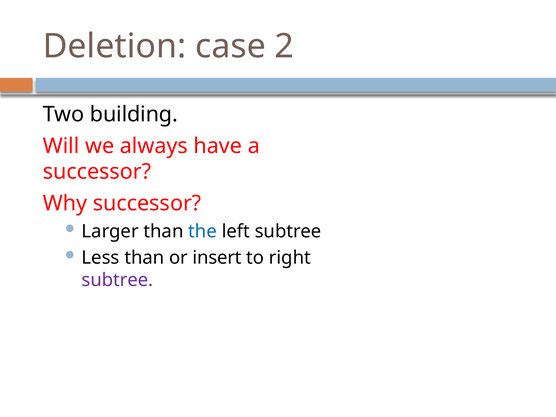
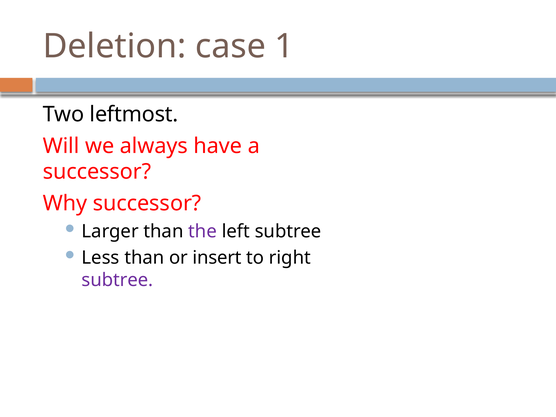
2: 2 -> 1 (284, 46)
building: building -> leftmost (134, 115)
the colour: blue -> purple (203, 231)
